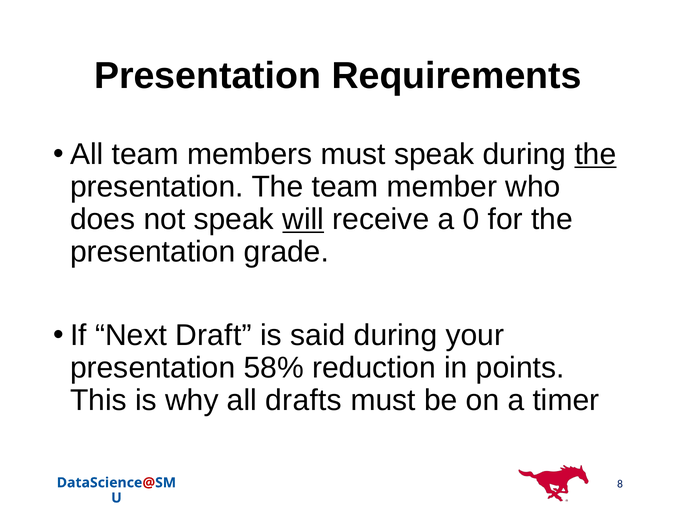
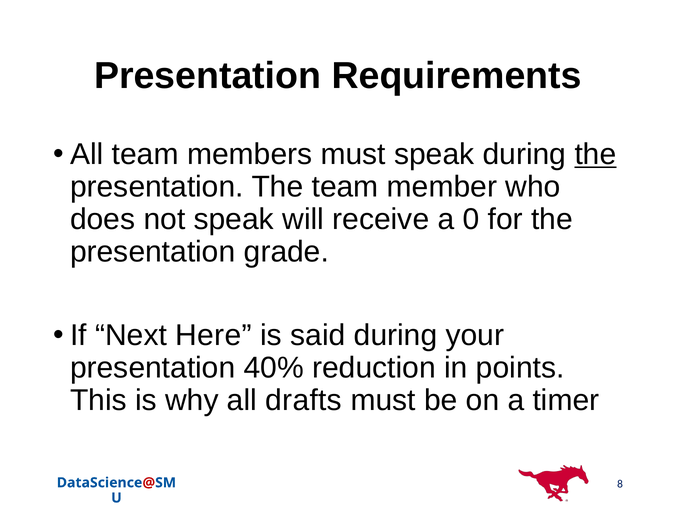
will underline: present -> none (303, 219)
Draft: Draft -> Here (213, 336)
58%: 58% -> 40% (274, 368)
